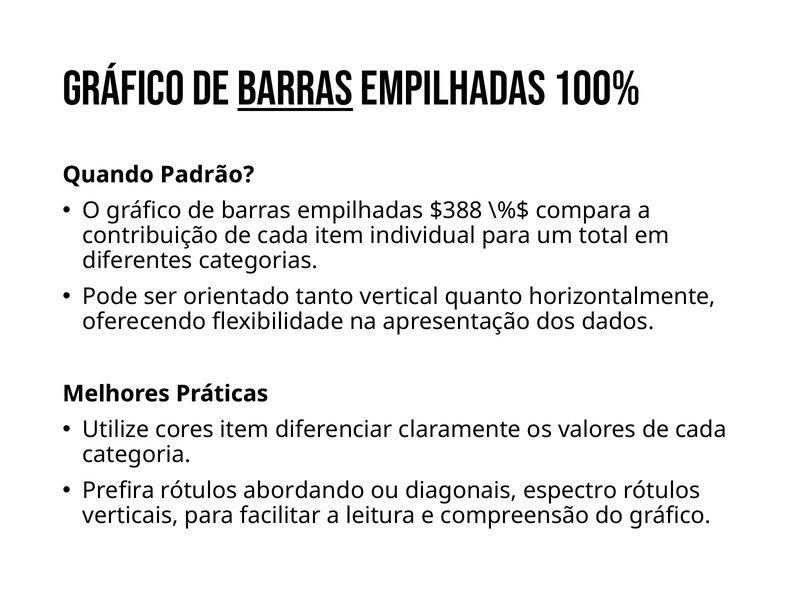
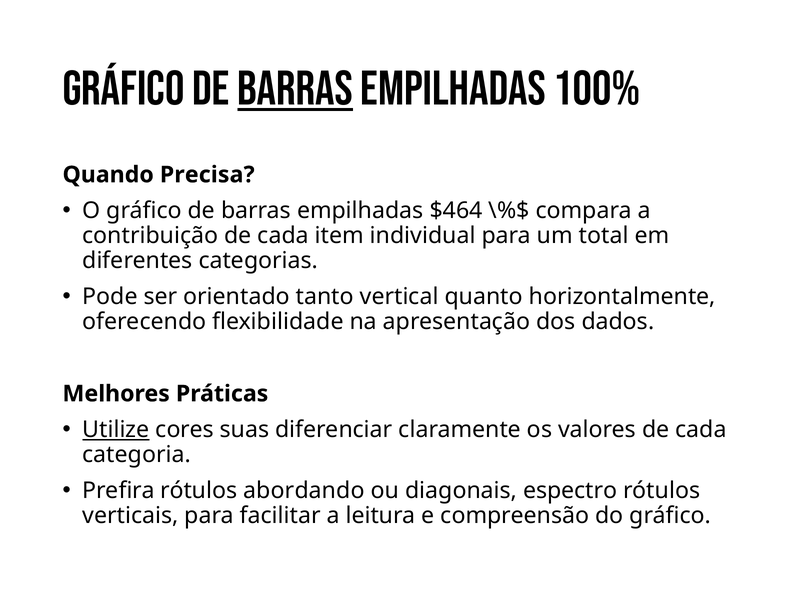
Padrão: Padrão -> Precisa (207, 175)
$388: $388 -> $464 (456, 211)
Utilize underline: none -> present (116, 430)
cores item: item -> suas (244, 430)
